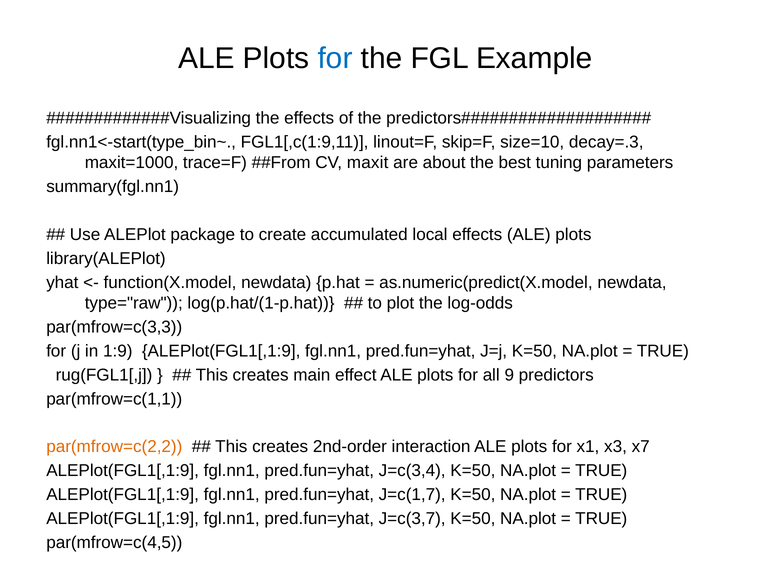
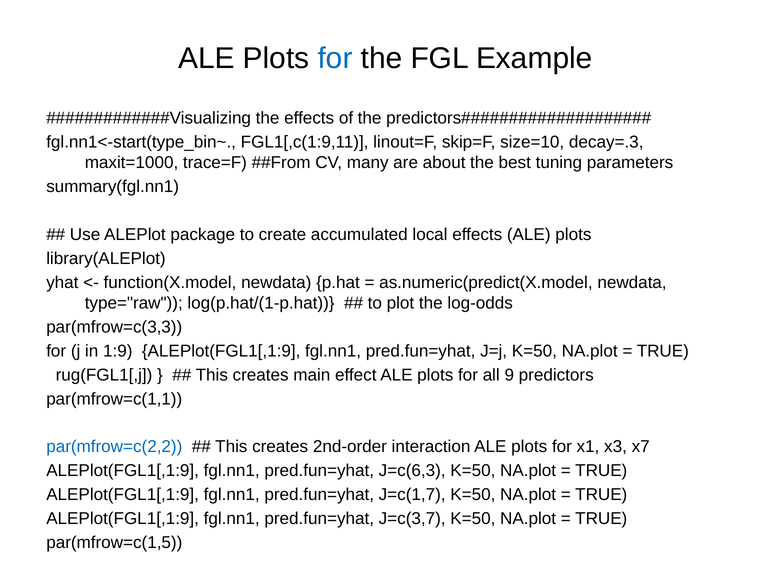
maxit: maxit -> many (368, 163)
par(mfrow=c(2,2 colour: orange -> blue (114, 447)
J=c(3,4: J=c(3,4 -> J=c(6,3 (412, 471)
par(mfrow=c(4,5: par(mfrow=c(4,5 -> par(mfrow=c(1,5 (114, 543)
